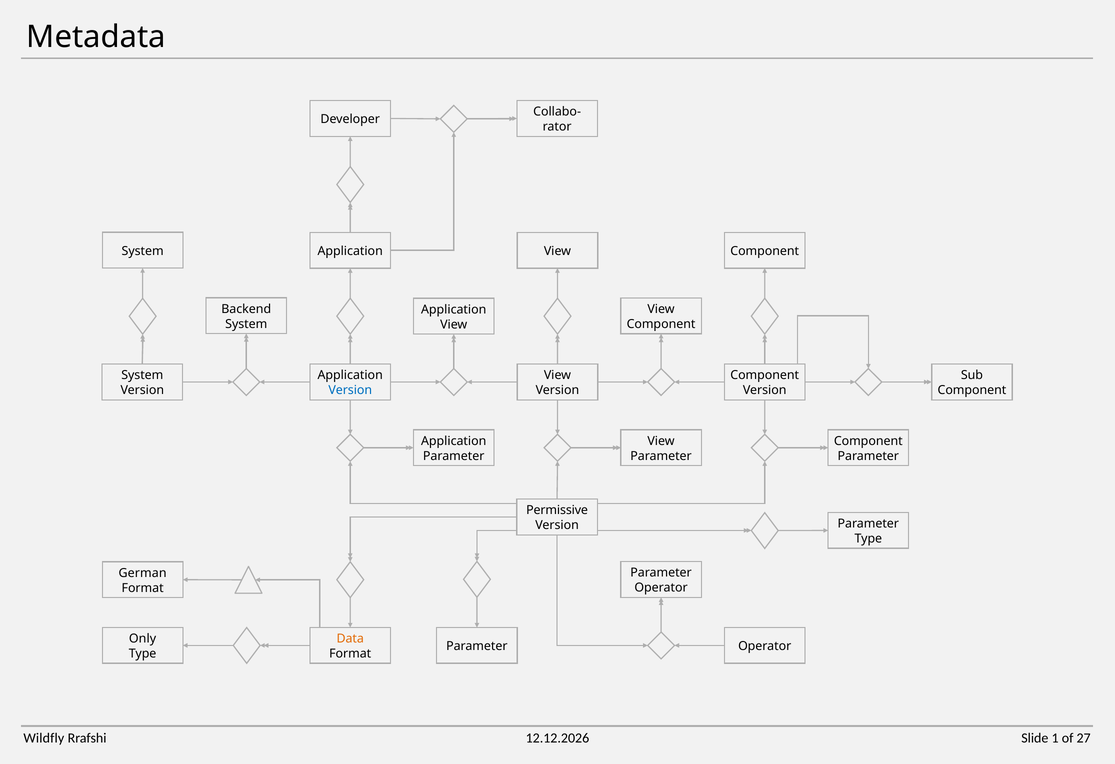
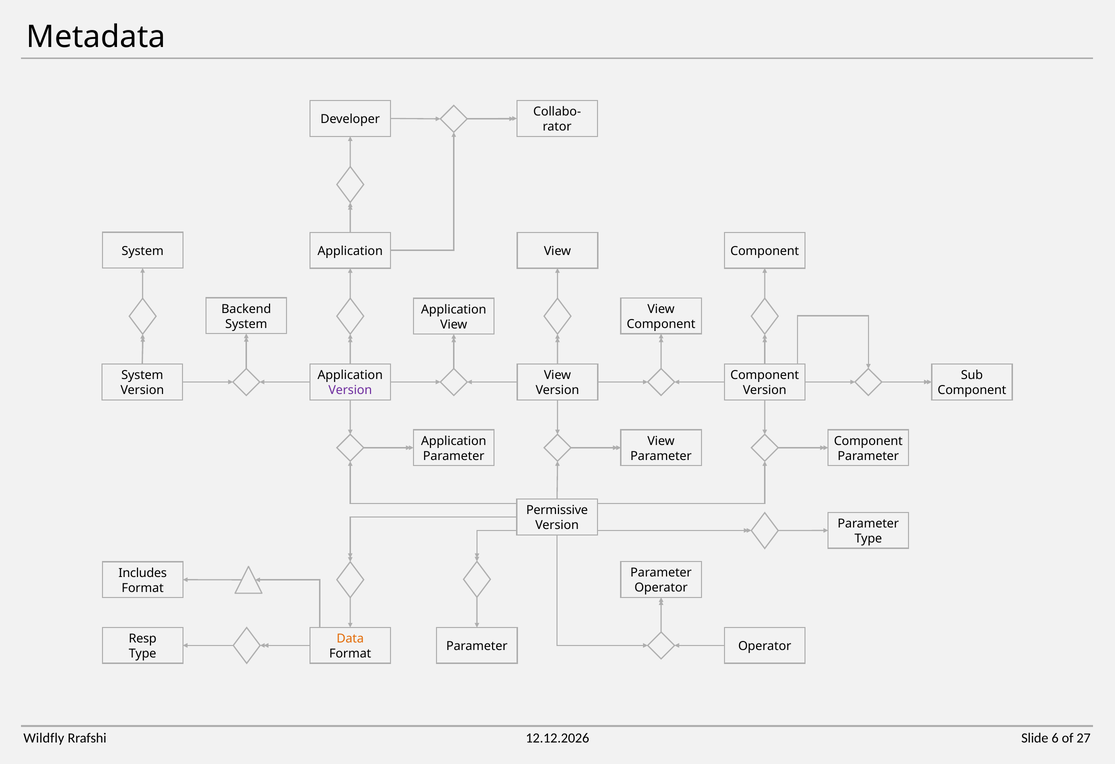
Version colour: blue -> purple (350, 390)
German: German -> Includes (143, 573)
Only: Only -> Resp (143, 639)
1: 1 -> 6 (1055, 738)
